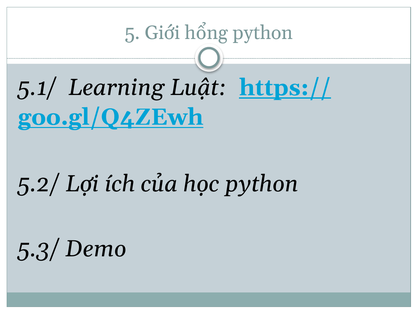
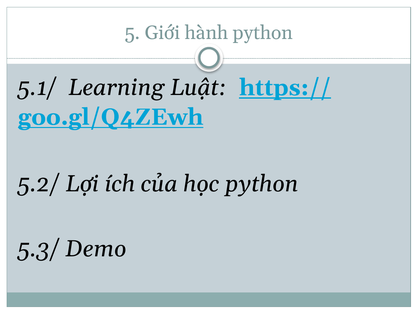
hổng: hổng -> hành (207, 33)
